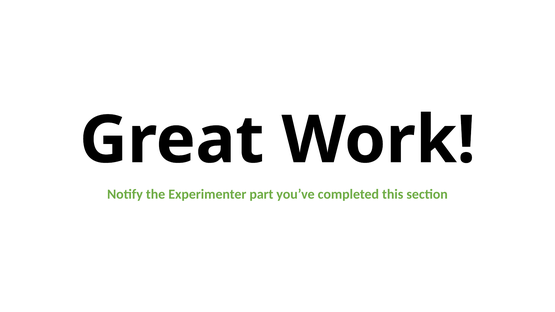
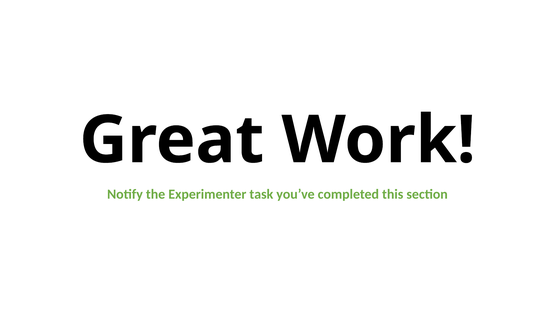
part: part -> task (261, 194)
